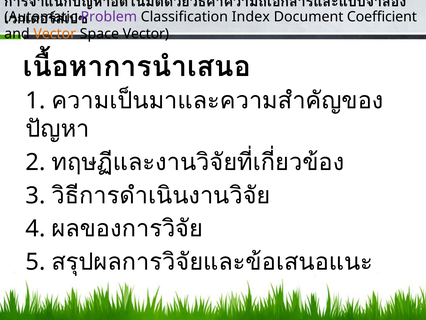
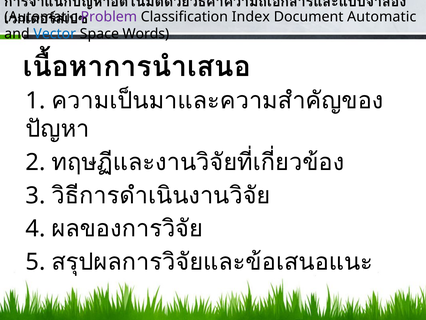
Document Coefficient: Coefficient -> Automatic (382, 17)
Vector colour: orange -> blue (55, 34)
Space Vector: Vector -> Words (146, 34)
